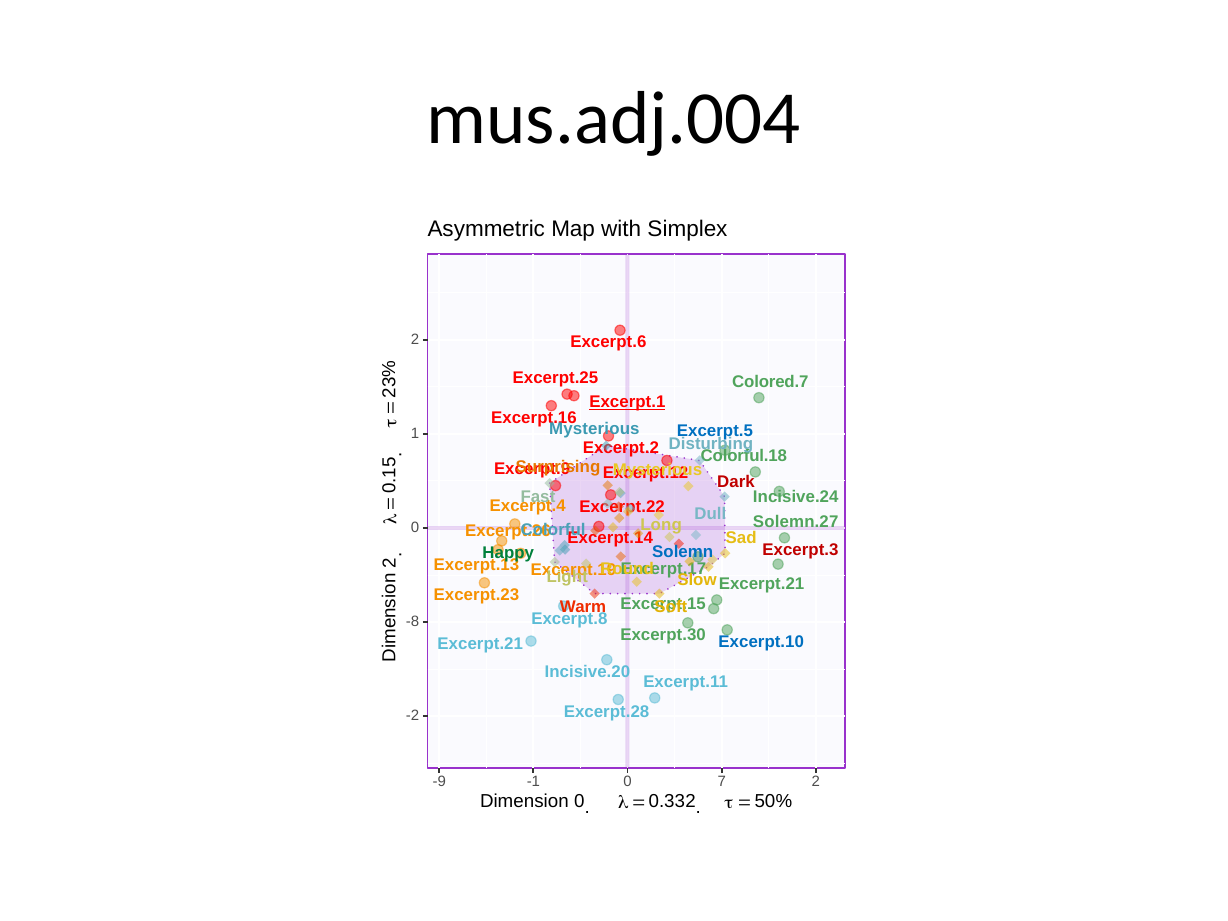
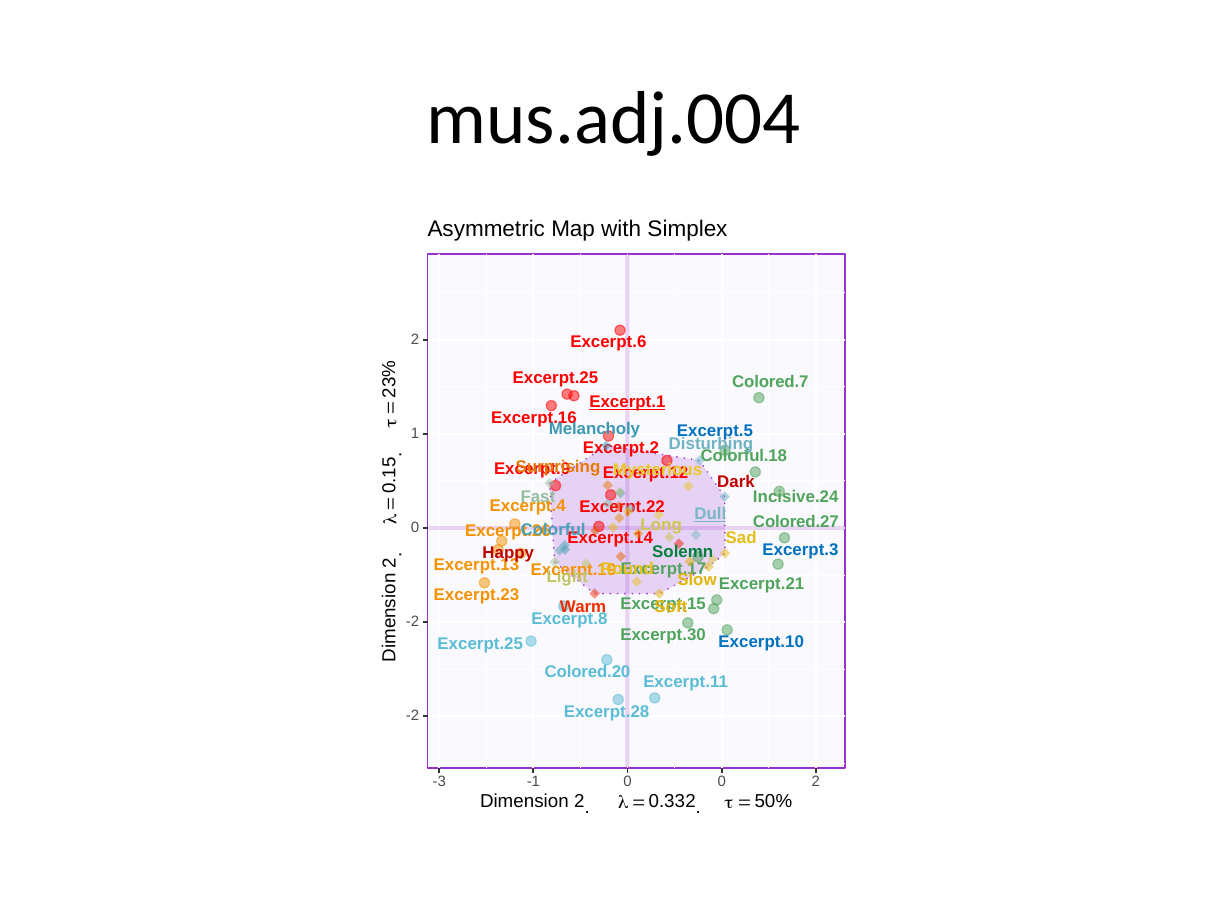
Mysterious: Mysterious -> Melancholy (594, 429)
Dull underline: none -> present (710, 514)
Solemn.27: Solemn.27 -> Colored.27 (796, 521)
Excerpt.3 colour: red -> blue (800, 550)
Solemn colour: blue -> green (683, 552)
Happy colour: green -> red (508, 553)
-8: -8 -> -2 (412, 622)
Excerpt.21: Excerpt.21 -> Excerpt.25 (480, 644)
Incisive.20: Incisive.20 -> Colored.20 (588, 672)
-9: -9 -> -3 (439, 782)
0 7: 7 -> 0 (722, 782)
Dimension 0: 0 -> 2 (579, 802)
